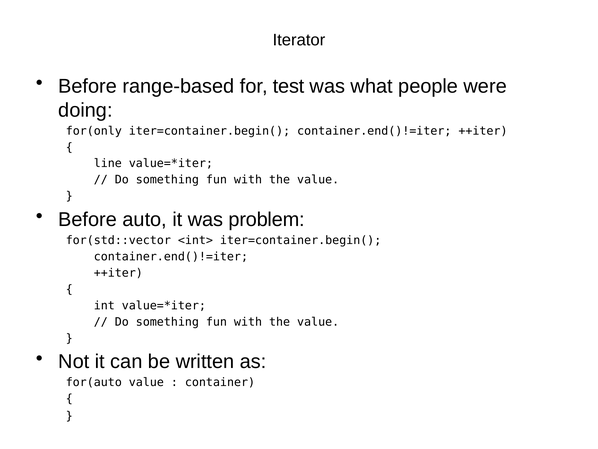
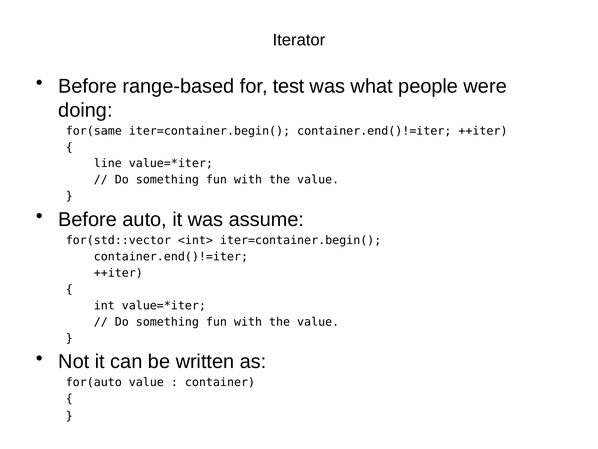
for(only: for(only -> for(same (94, 131)
problem: problem -> assume (266, 219)
